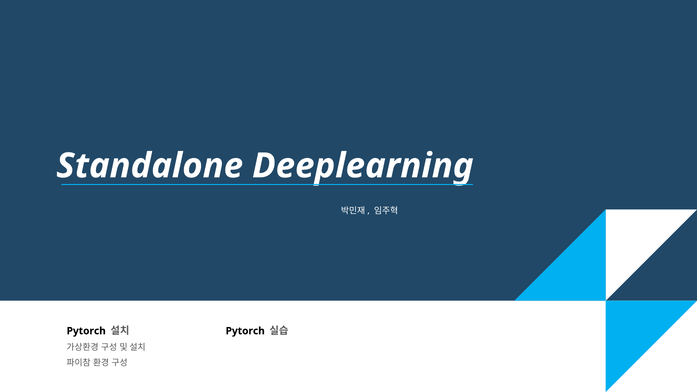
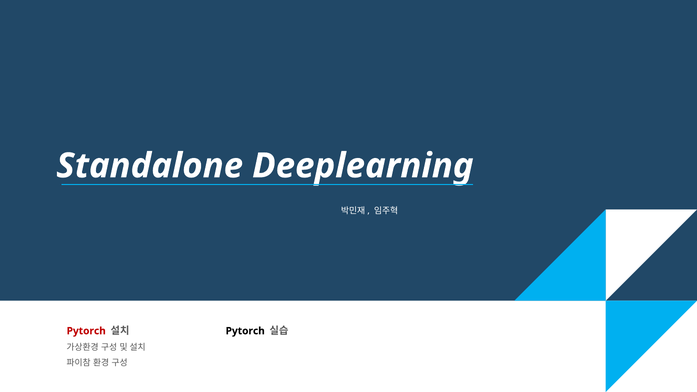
Pytorch colour: black -> red (86, 331)
